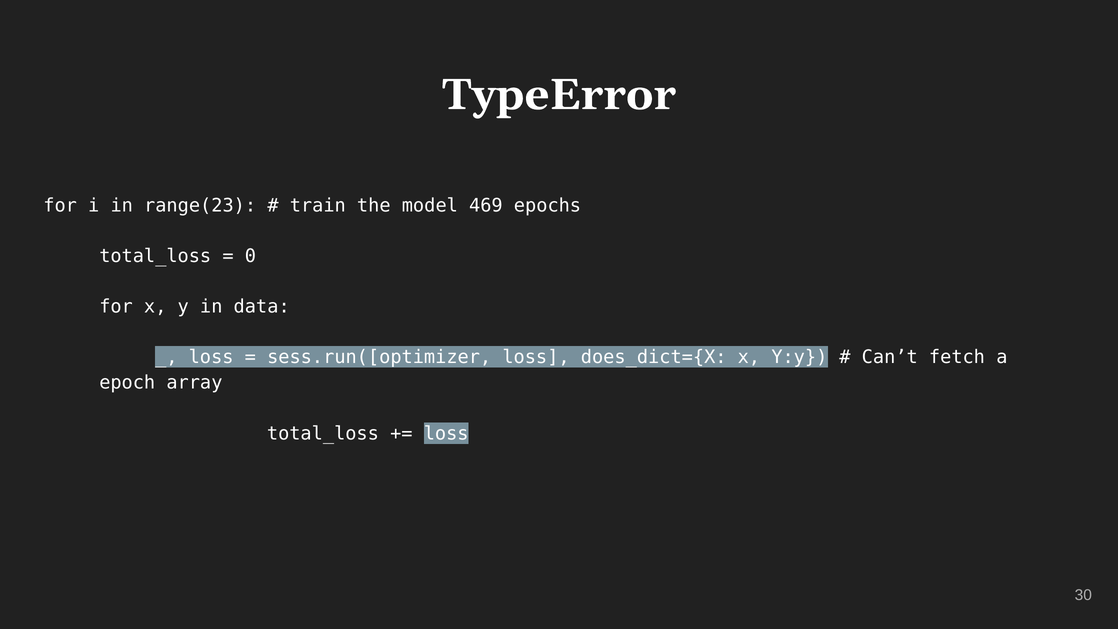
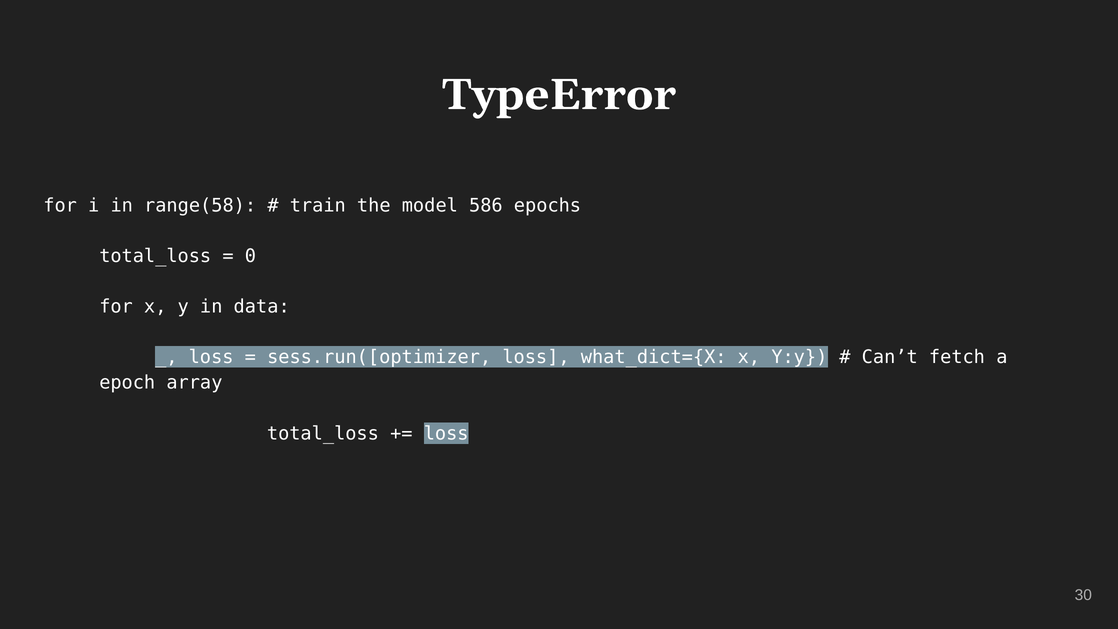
range(23: range(23 -> range(58 (200, 205)
469: 469 -> 586 (486, 205)
does_dict={X: does_dict={X -> what_dict={X (654, 357)
